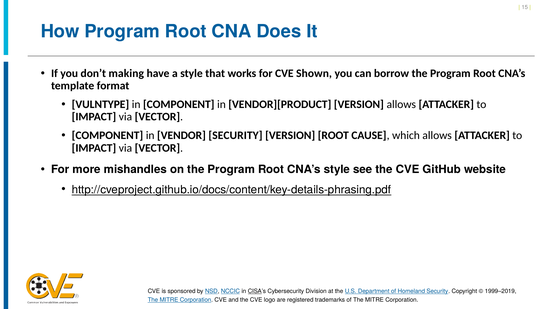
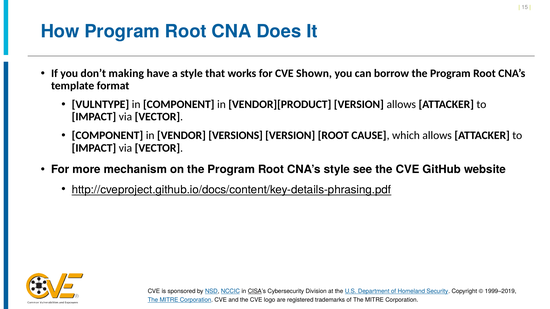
VENDOR SECURITY: SECURITY -> VERSIONS (236, 136)
mishandles: mishandles -> mechanism (135, 170)
